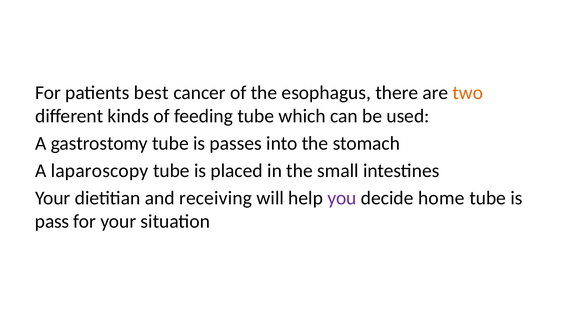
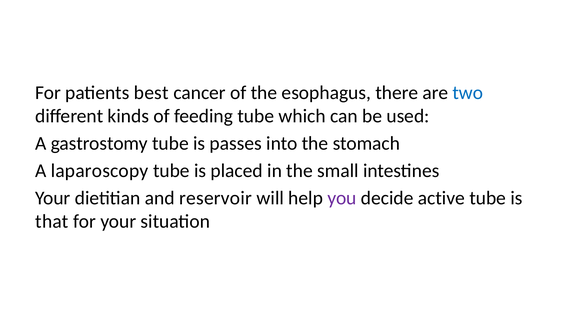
two colour: orange -> blue (468, 93)
receiving: receiving -> reservoir (216, 198)
home: home -> active (441, 198)
pass: pass -> that (52, 221)
